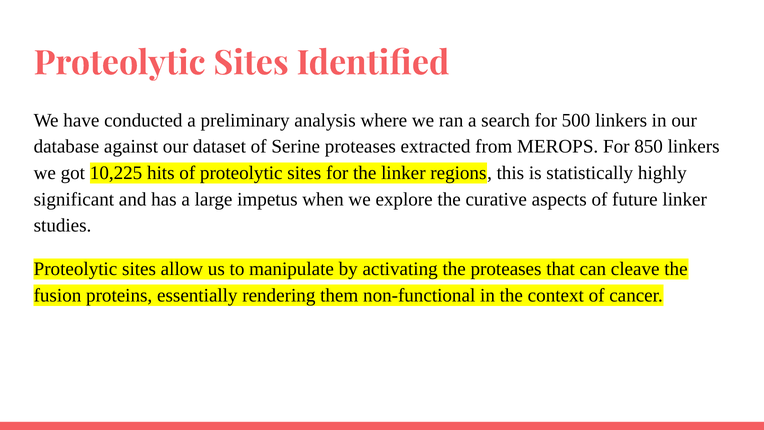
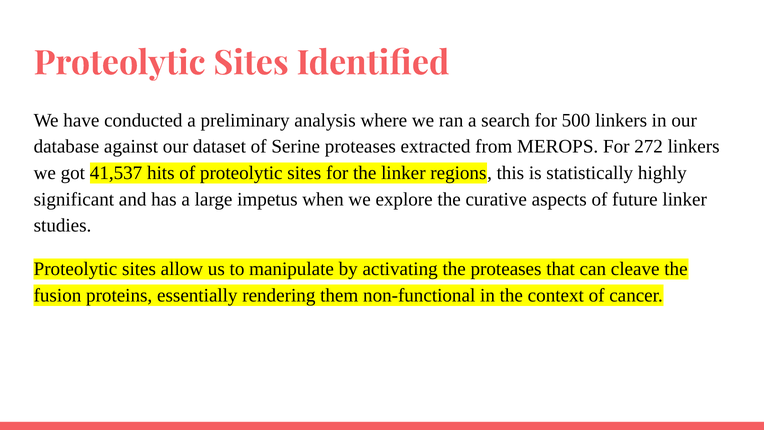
850: 850 -> 272 (649, 146)
10,225: 10,225 -> 41,537 (116, 173)
